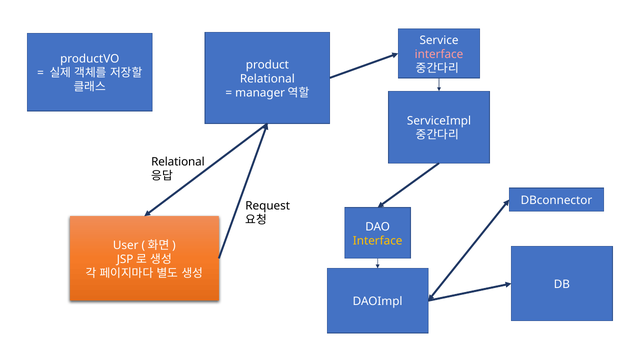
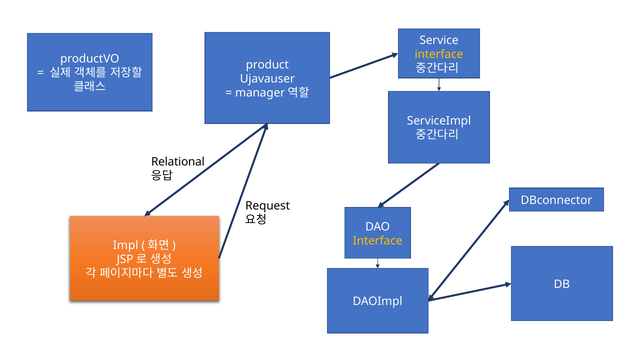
interface colour: pink -> yellow (439, 54)
Relational: Relational -> Ujavauser (267, 79)
User: User -> Impl (126, 245)
